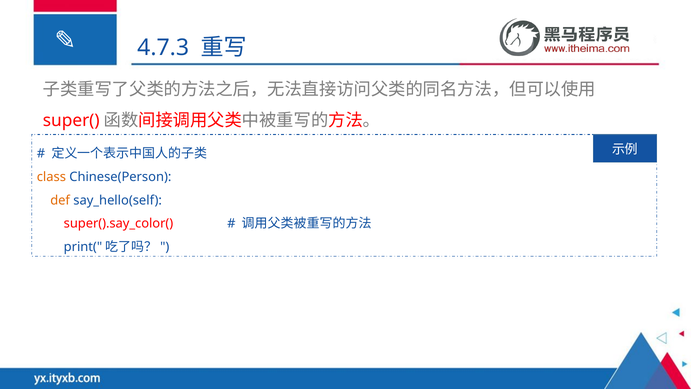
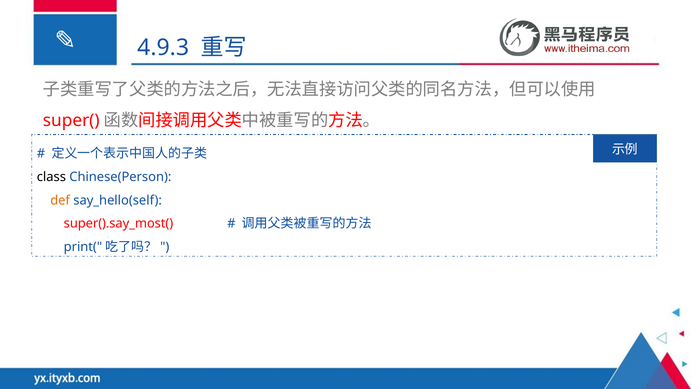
4.7.3: 4.7.3 -> 4.9.3 (163, 47)
class colour: orange -> black (51, 177)
super().say_color(: super().say_color( -> super().say_most( (118, 223)
